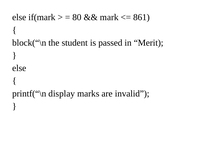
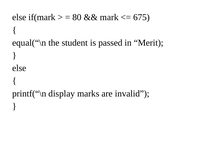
861: 861 -> 675 (141, 17)
block(“\n: block(“\n -> equal(“\n (29, 43)
